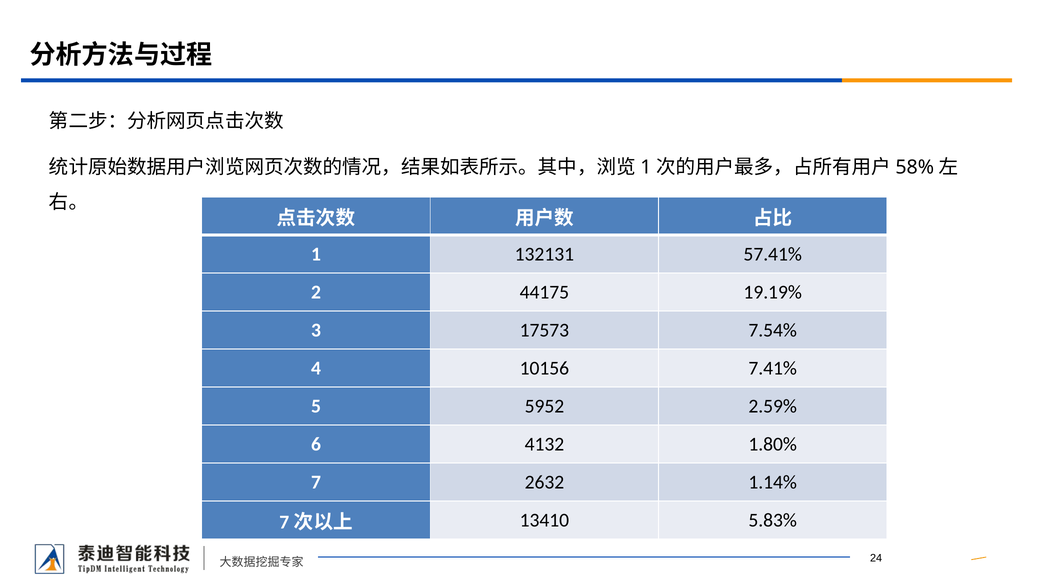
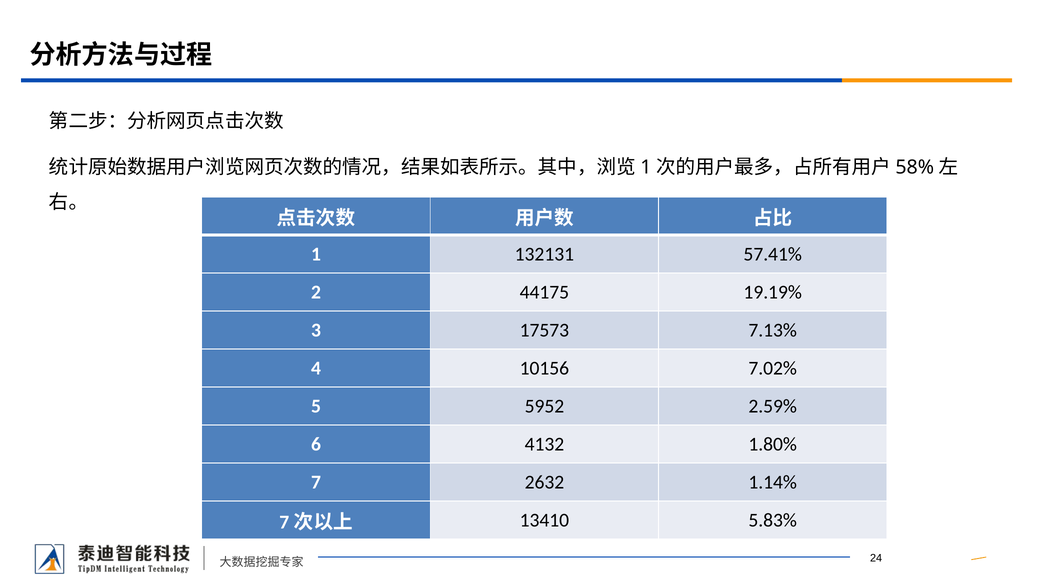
7.54%: 7.54% -> 7.13% (773, 330)
7.41%: 7.41% -> 7.02% (773, 368)
